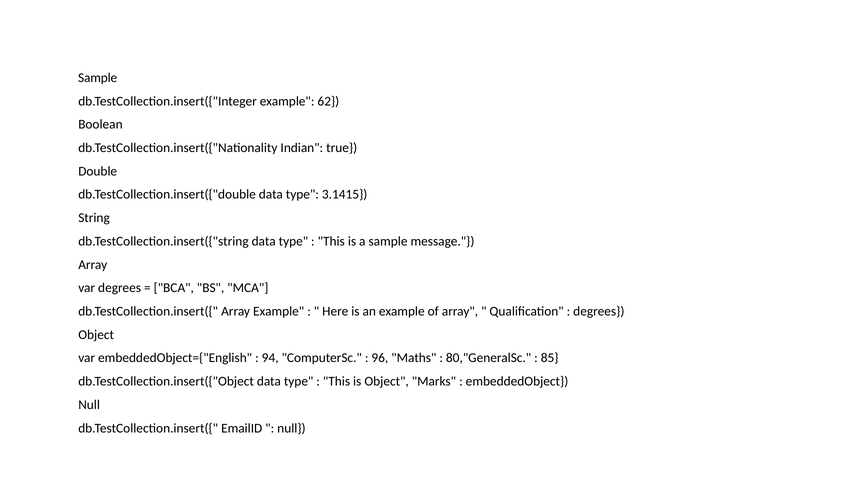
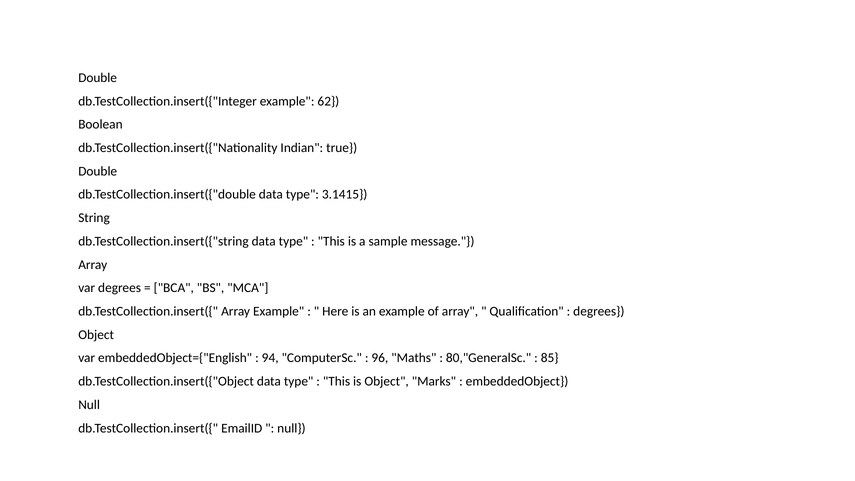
Sample: Sample -> Double (98, 78)
